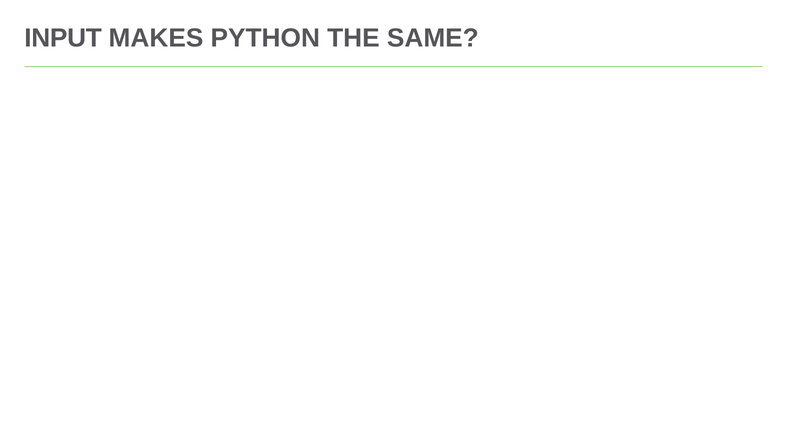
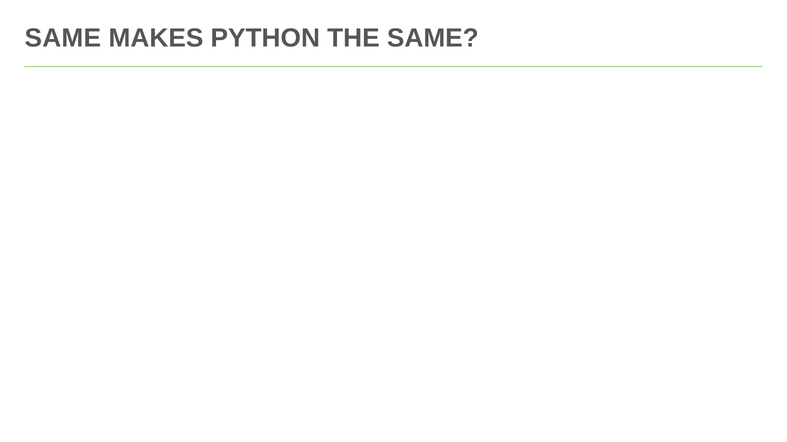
INPUT: INPUT -> SAME (63, 38)
